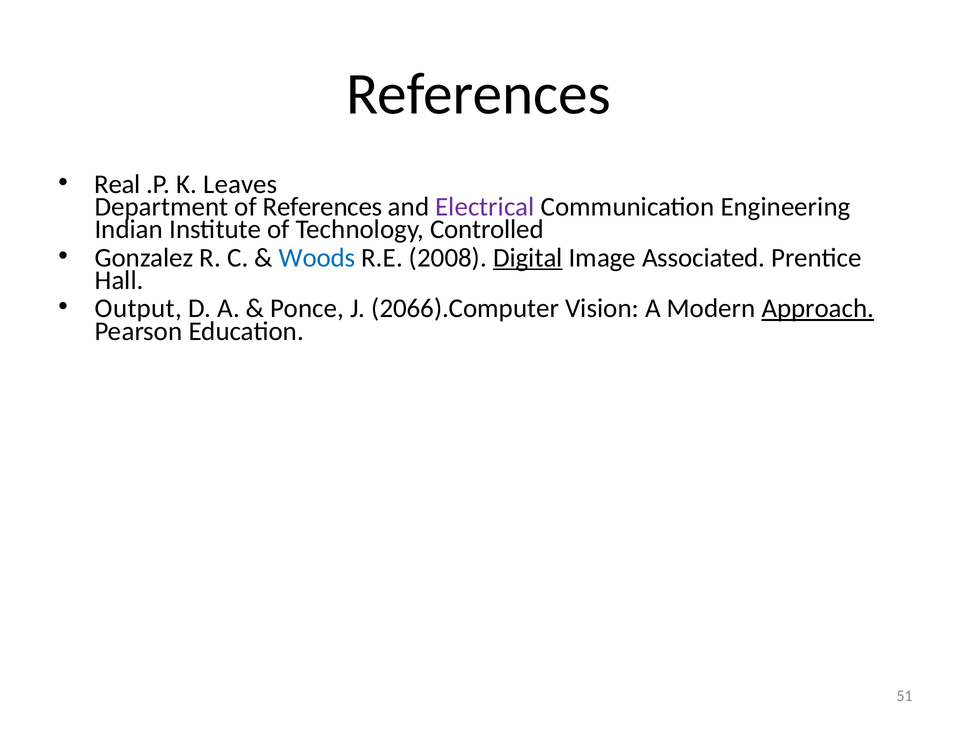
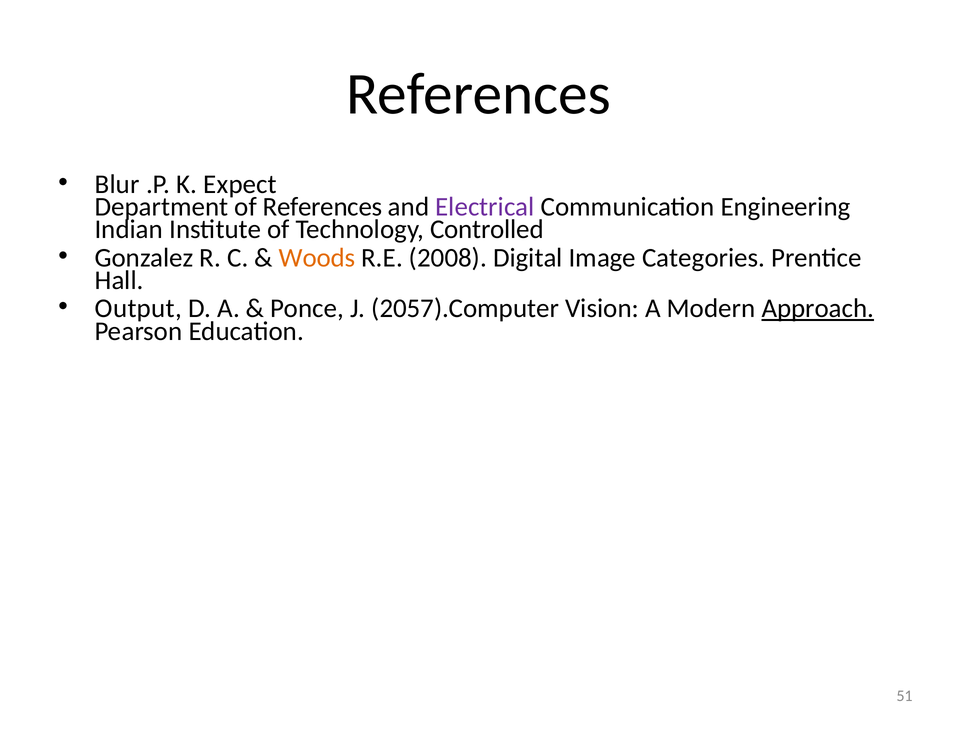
Real: Real -> Blur (117, 184)
Leaves: Leaves -> Expect (240, 184)
Woods colour: blue -> orange (317, 257)
Digital underline: present -> none (528, 257)
Associated: Associated -> Categories (704, 257)
2066).Computer: 2066).Computer -> 2057).Computer (465, 308)
